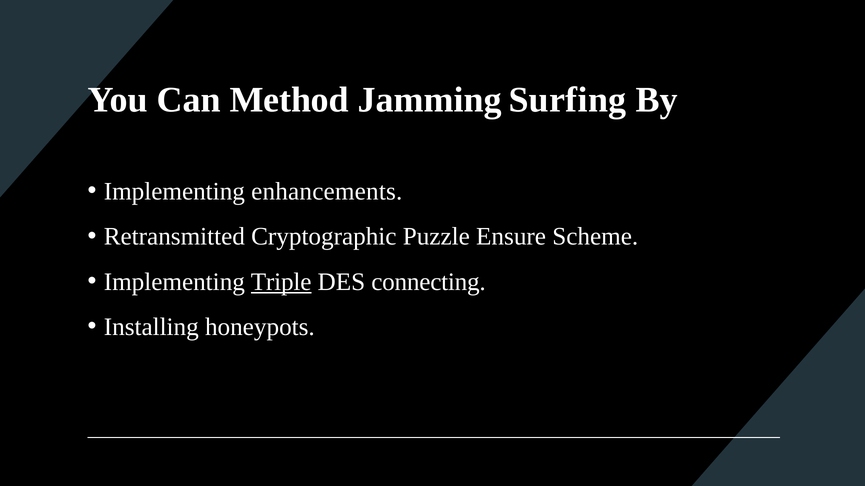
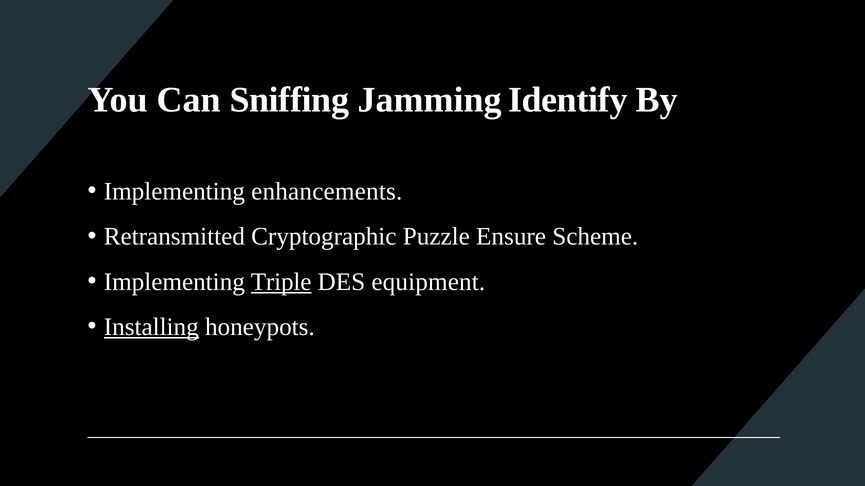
Method: Method -> Sniffing (289, 100)
Surfing: Surfing -> Identify (568, 100)
connecting: connecting -> equipment (428, 282)
Installing underline: none -> present (151, 327)
